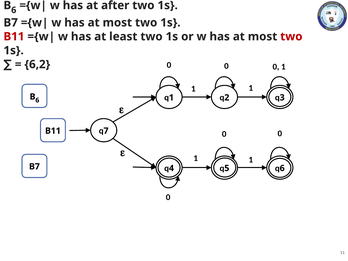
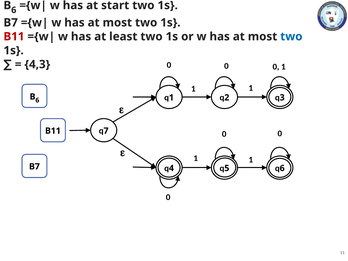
after: after -> start (115, 5)
two colour: red -> blue (291, 37)
6,2: 6,2 -> 4,3 (37, 64)
